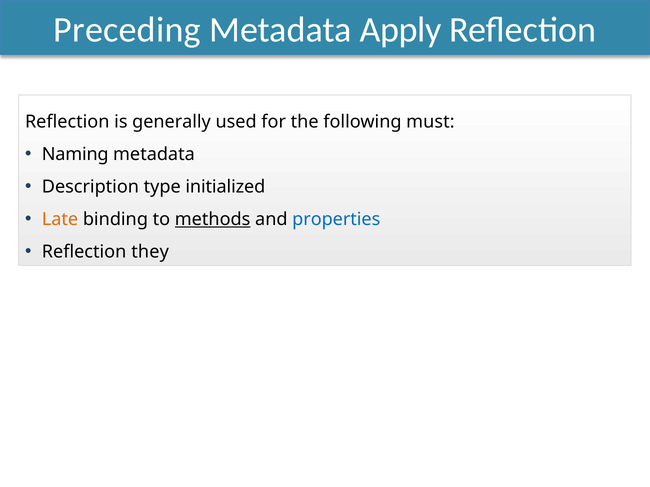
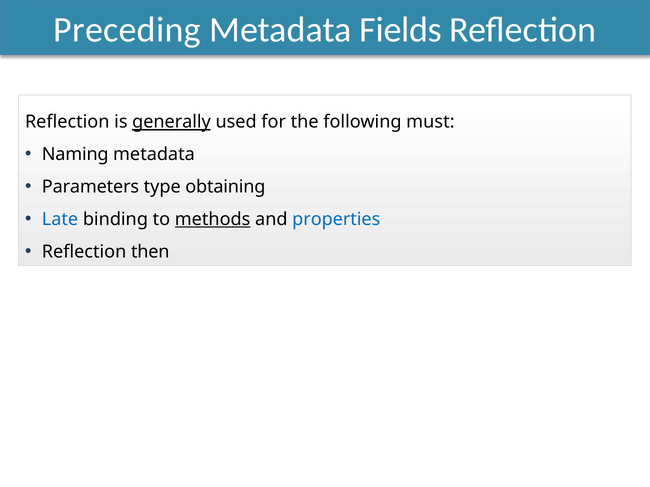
Apply: Apply -> Fields (401, 30)
generally underline: none -> present (171, 122)
Description: Description -> Parameters (90, 187)
initialized: initialized -> obtaining (225, 187)
Late colour: orange -> blue (60, 220)
they: they -> then (150, 252)
